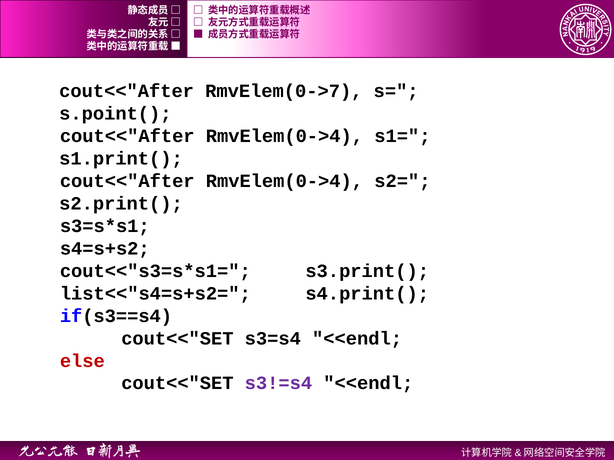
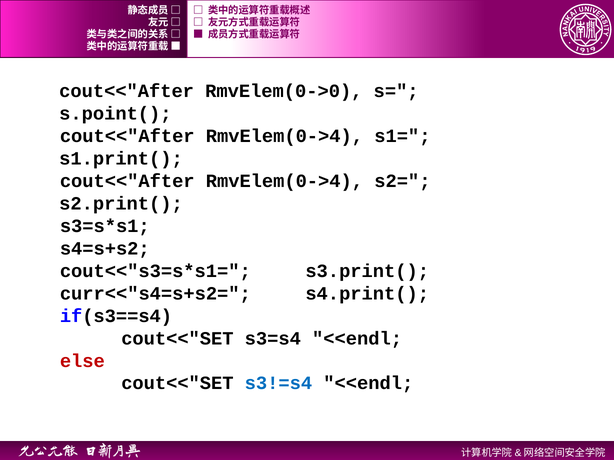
RmvElem(0->7: RmvElem(0->7 -> RmvElem(0->0 (284, 91)
list<<"s4=s+s2=: list<<"s4=s+s2= -> curr<<"s4=s+s2= (155, 294)
s3!=s4 colour: purple -> blue (278, 384)
